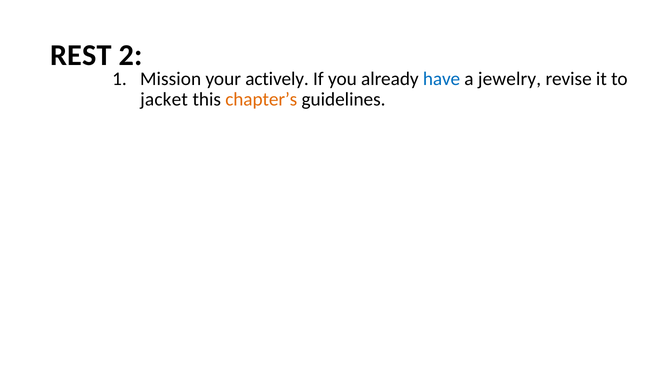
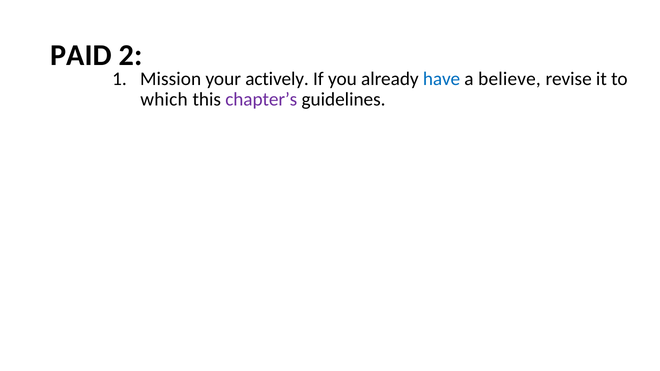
REST: REST -> PAID (81, 55)
jewelry: jewelry -> believe (509, 79)
jacket: jacket -> which (164, 100)
chapter’s colour: orange -> purple (261, 100)
